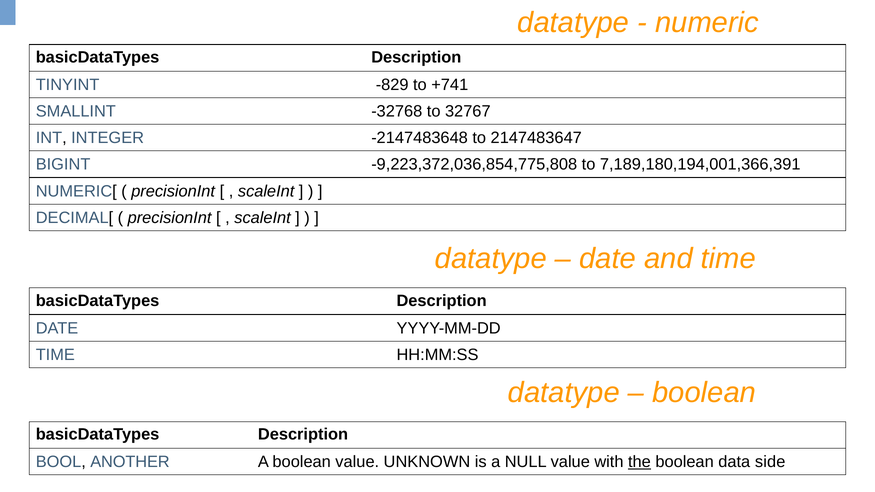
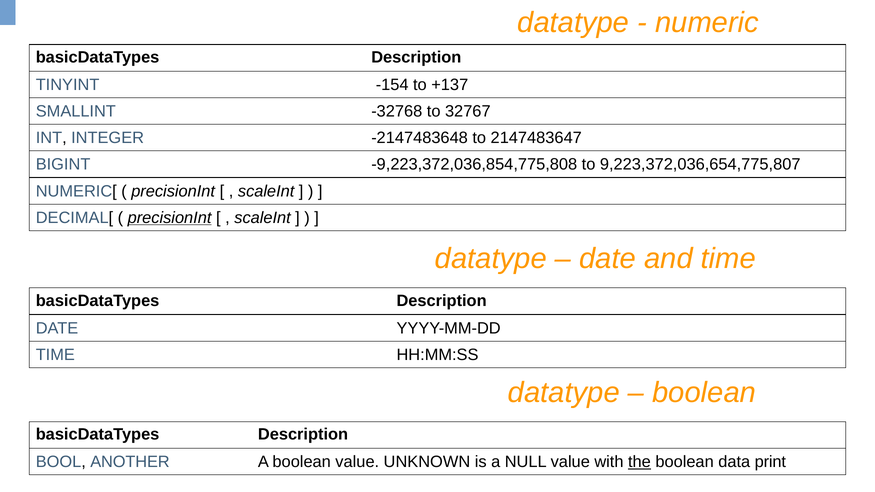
-829: -829 -> -154 (392, 85)
+741: +741 -> +137 (450, 85)
7,189,180,194,001,366,391: 7,189,180,194,001,366,391 -> 9,223,372,036,654,775,807 (700, 165)
precisionInt underline: none -> present (170, 218)
side: side -> print (770, 462)
